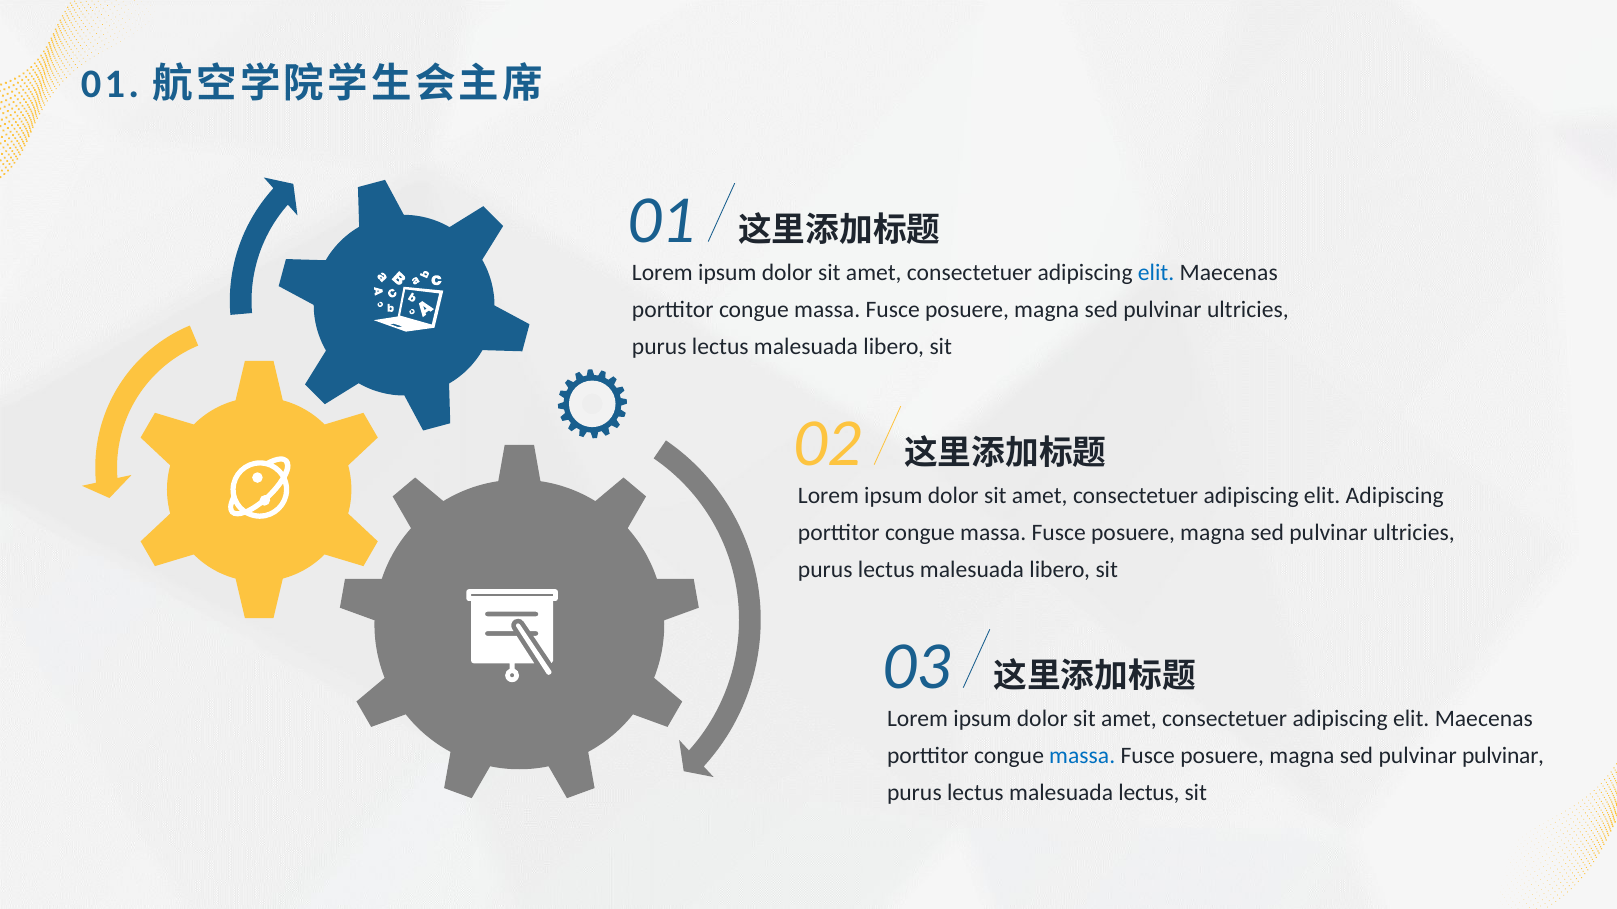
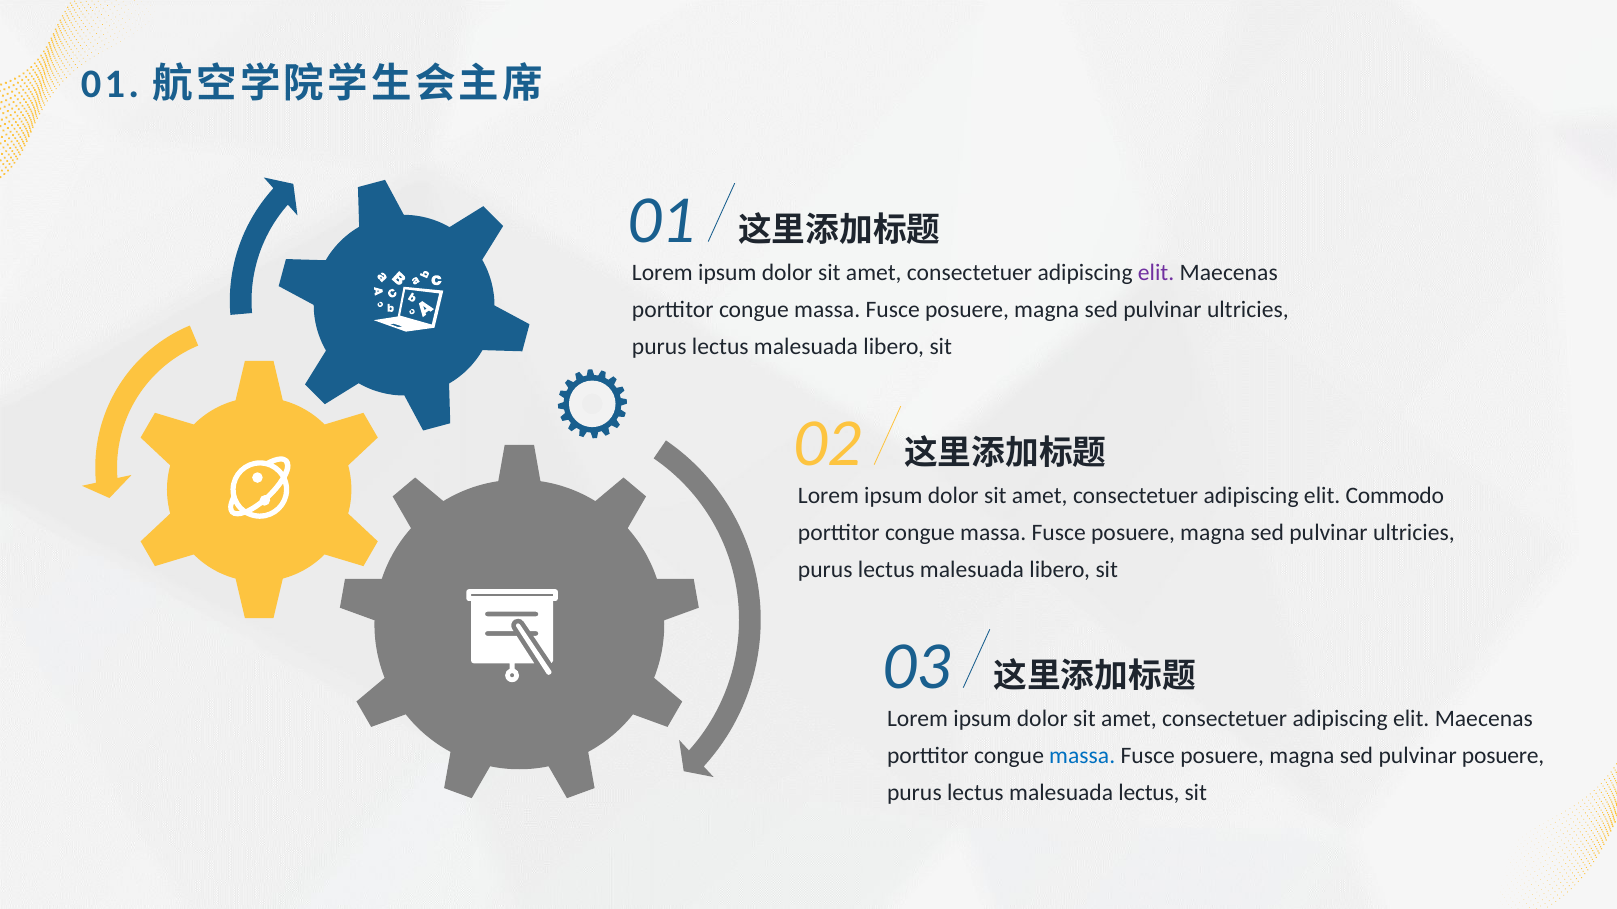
elit colour: blue -> purple (1156, 273)
elit Adipiscing: Adipiscing -> Commodo (1395, 496)
pulvinar pulvinar: pulvinar -> posuere (1503, 756)
